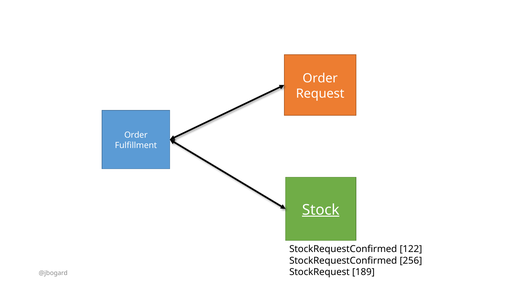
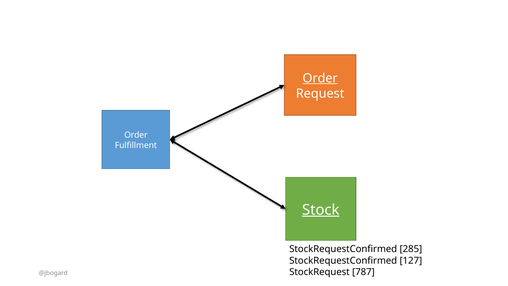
Order underline: none -> present (320, 78)
122: 122 -> 285 (411, 249)
256: 256 -> 127 (411, 260)
189: 189 -> 787 (363, 272)
